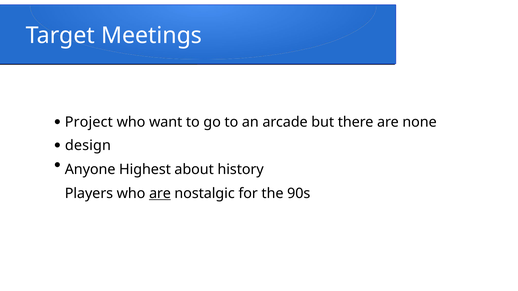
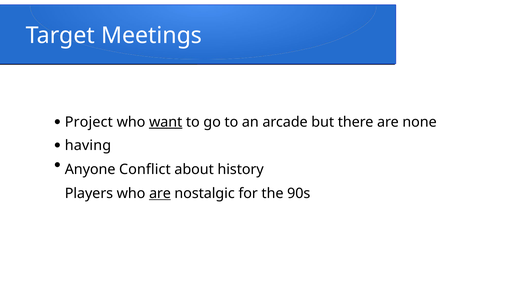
want underline: none -> present (166, 122)
design: design -> having (88, 145)
Highest: Highest -> Conflict (145, 169)
